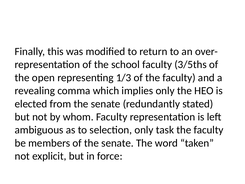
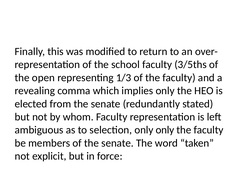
only task: task -> only (165, 130)
